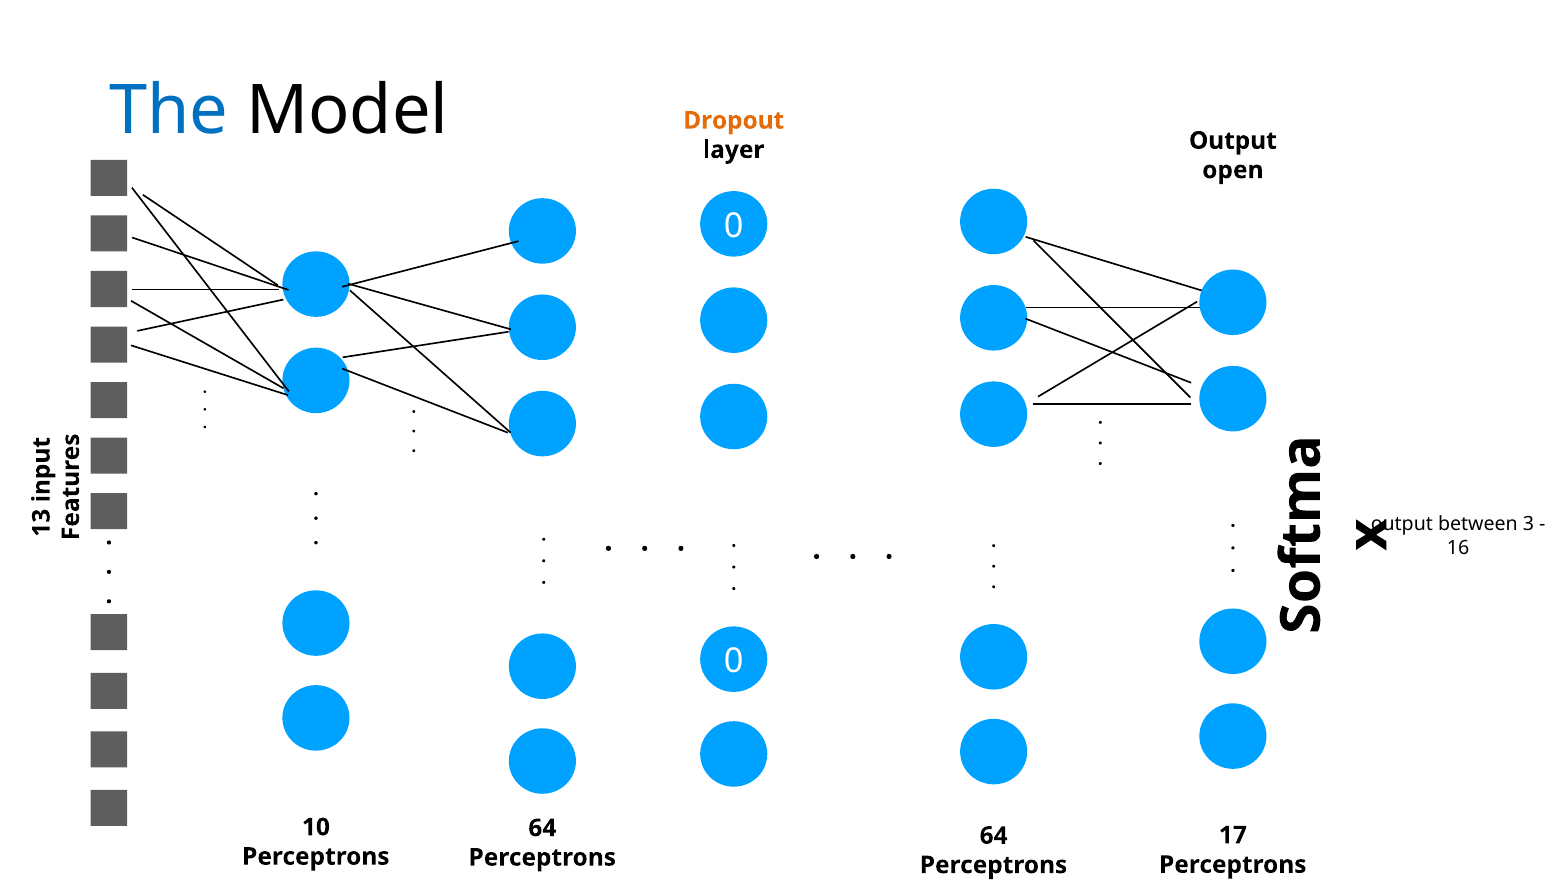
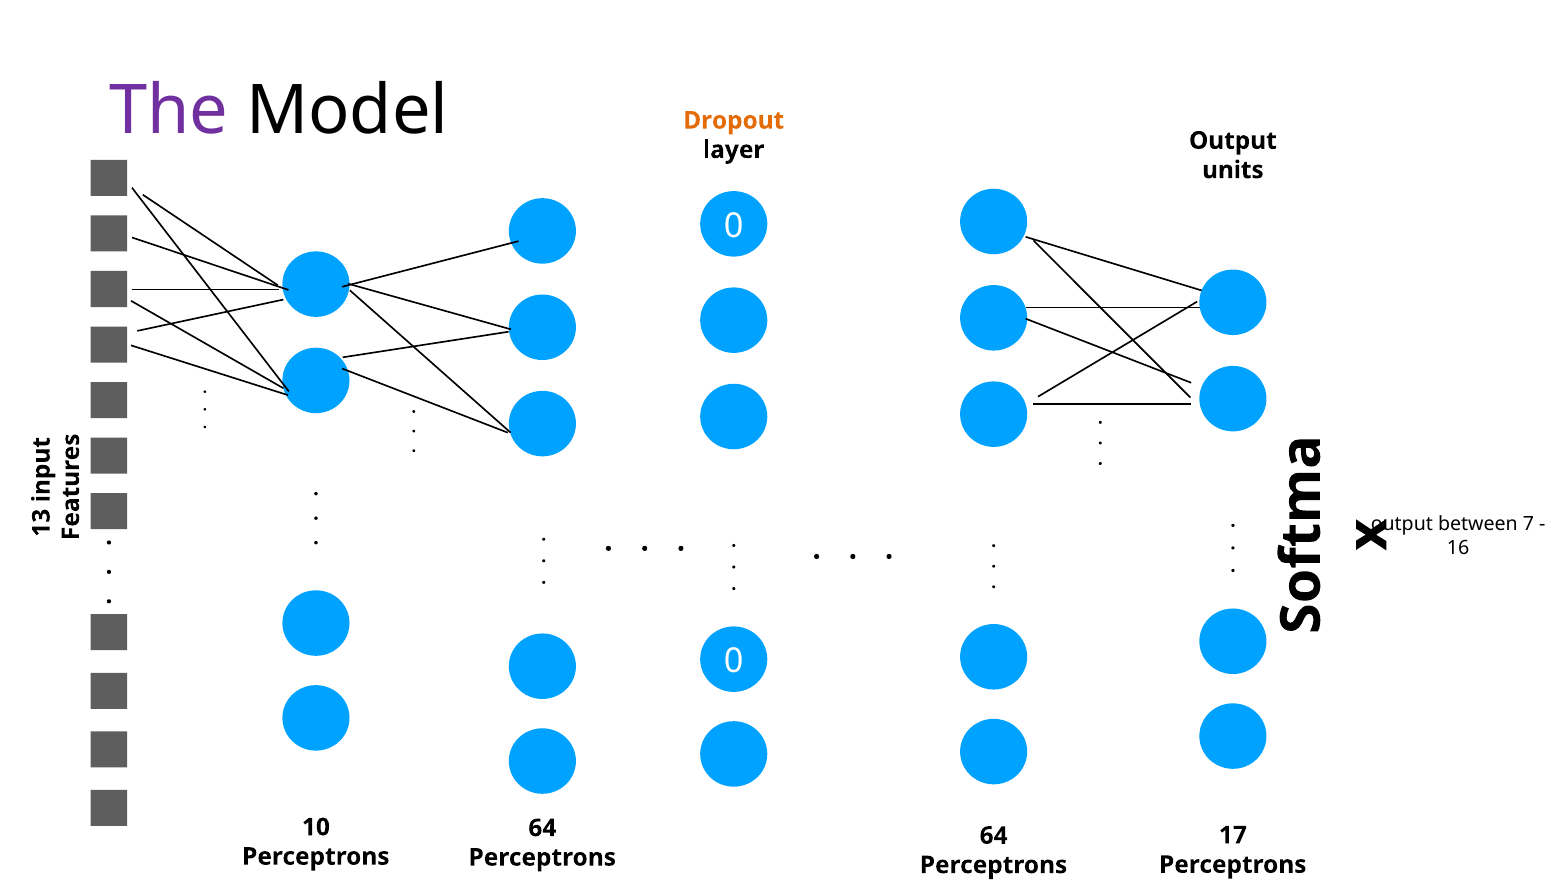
The colour: blue -> purple (169, 110)
open: open -> units (1233, 170)
between 3: 3 -> 7 (1529, 524)
